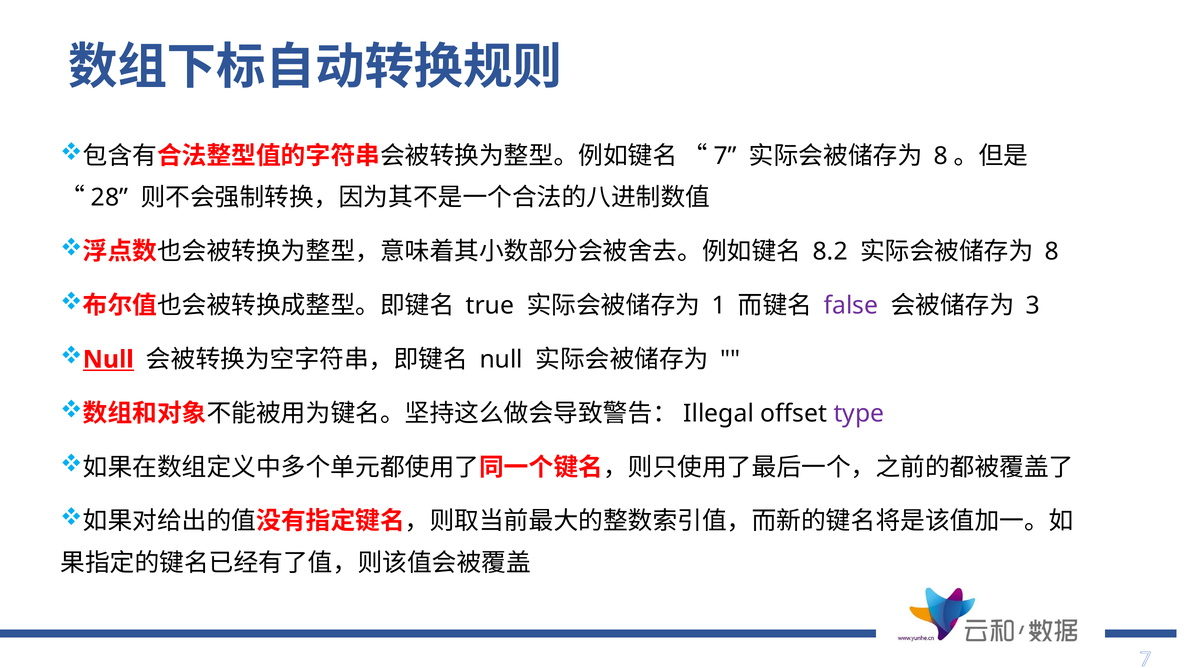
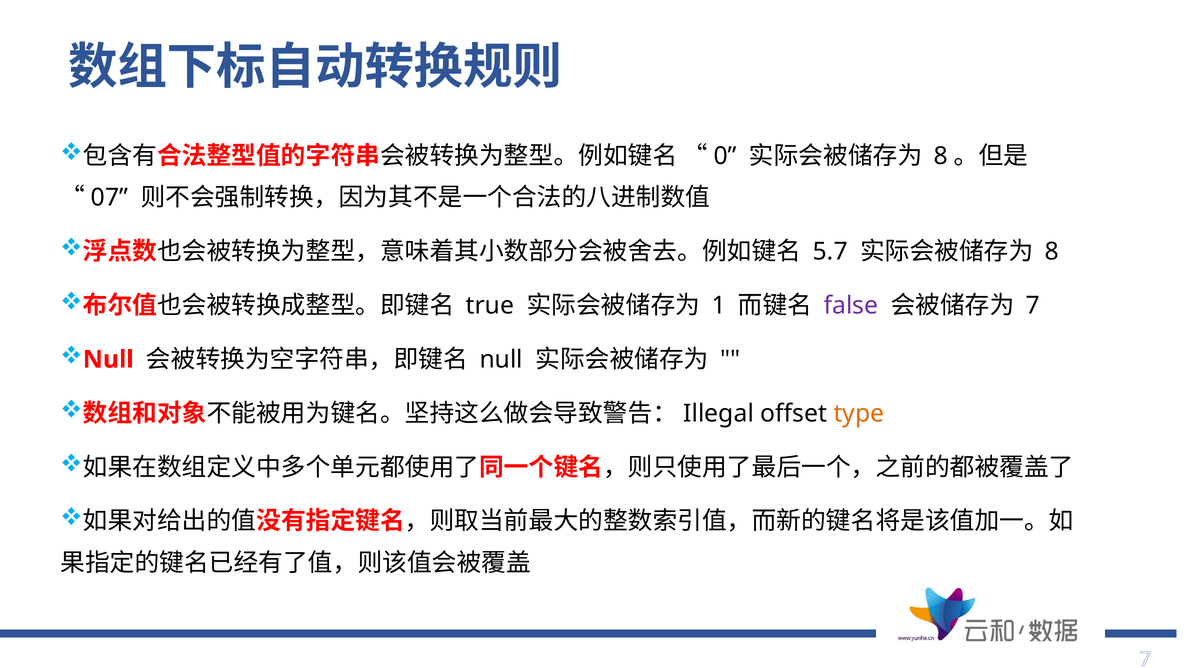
7: 7 -> 0 (725, 156)
28: 28 -> 07 (110, 198)
8.2: 8.2 -> 5.7 (830, 252)
3: 3 -> 7 (1033, 305)
Null underline: present -> none (108, 359)
type colour: purple -> orange (859, 413)
